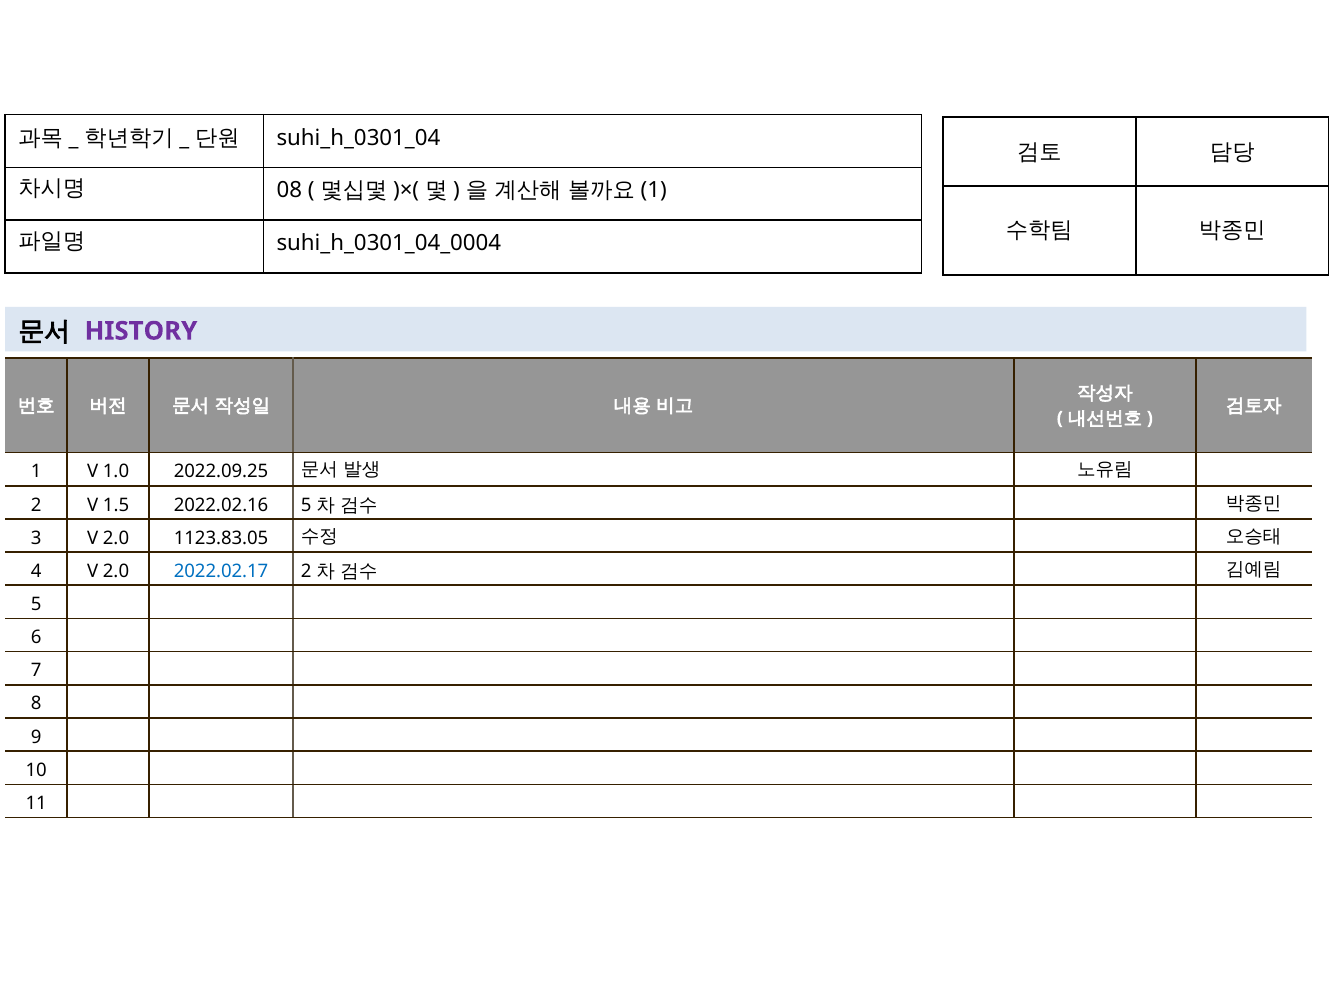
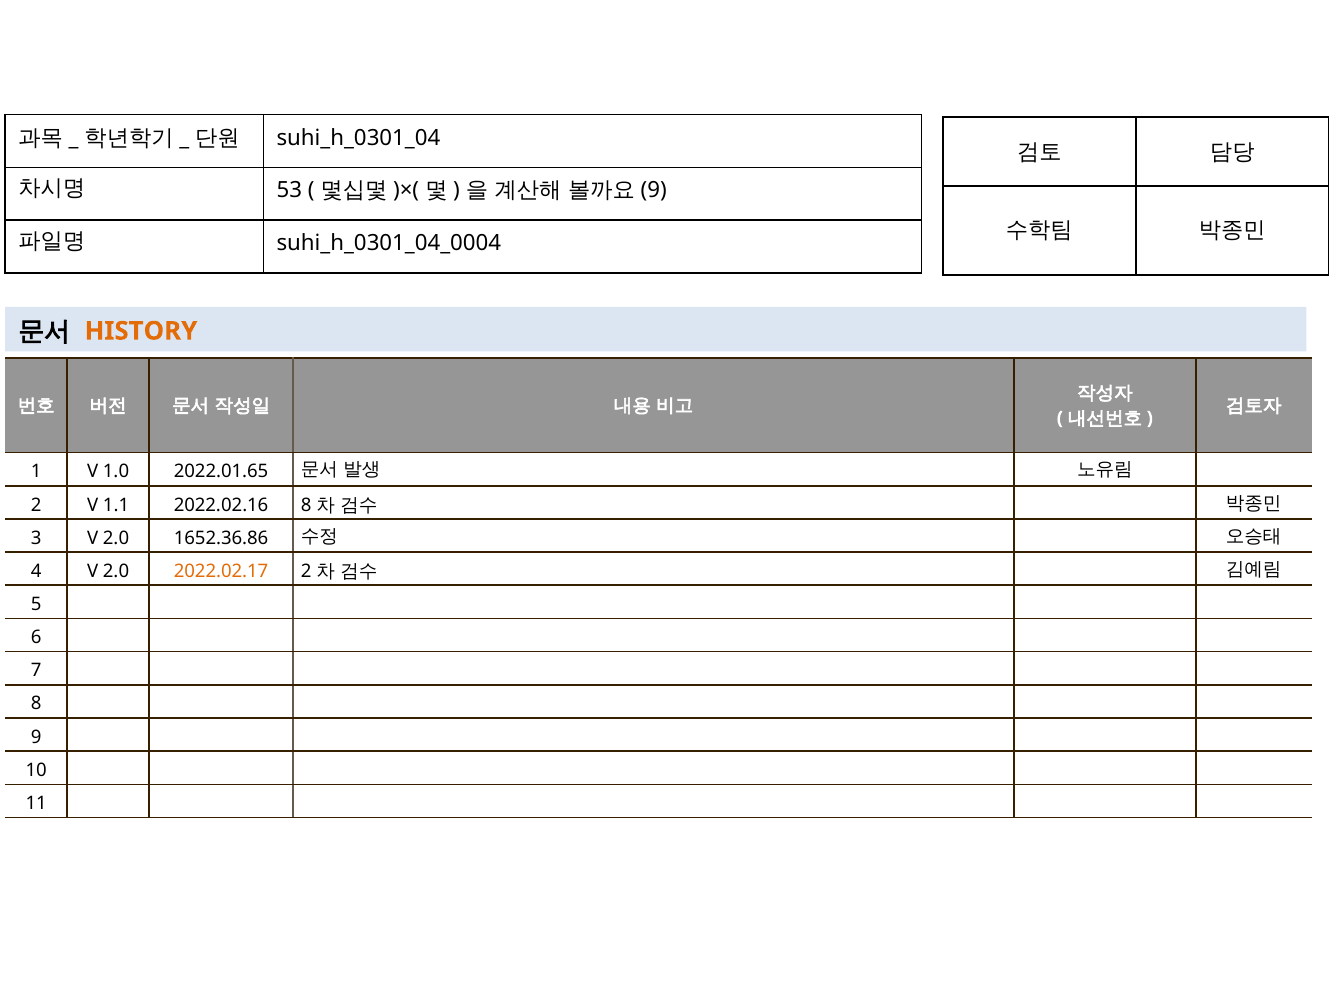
08: 08 -> 53 (289, 190)
1: 1 -> 9 (654, 190)
HISTORY colour: purple -> orange (141, 331)
2022.09.25: 2022.09.25 -> 2022.01.65 (221, 471)
1.5: 1.5 -> 1.1 (116, 505)
2022.02.16 5: 5 -> 8 (306, 505)
1123.83.05: 1123.83.05 -> 1652.36.86 (221, 538)
2022.02.17 colour: blue -> orange (221, 571)
